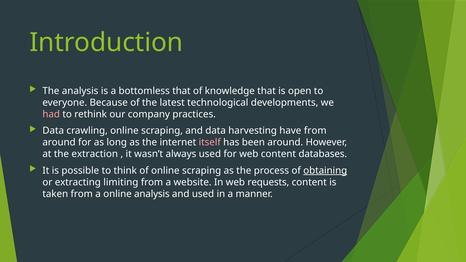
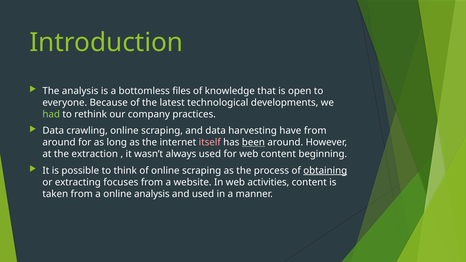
bottomless that: that -> files (181, 91)
had colour: pink -> light green (51, 114)
been underline: none -> present (253, 142)
databases: databases -> beginning (323, 154)
limiting: limiting -> focuses (121, 182)
requests: requests -> activities (268, 182)
